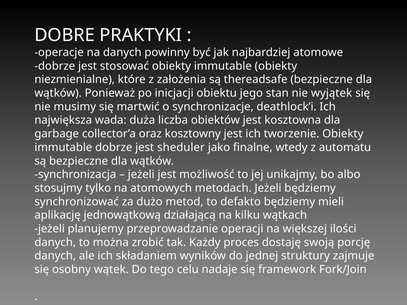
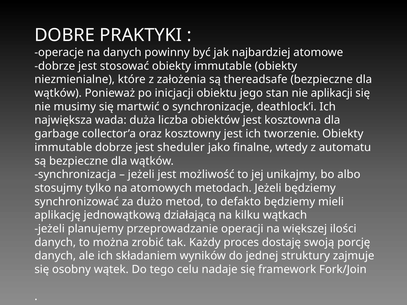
wyjątek: wyjątek -> aplikacji (332, 93)
